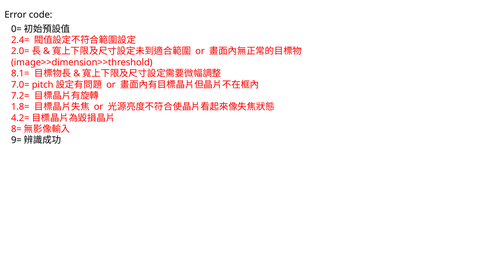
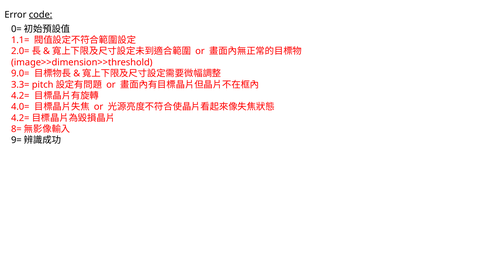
code underline: none -> present (41, 15)
2.4=: 2.4= -> 1.1= (20, 40)
8.1=: 8.1= -> 9.0= (20, 73)
7.0=: 7.0= -> 3.3= (20, 85)
7.2=: 7.2= -> 4.2= (20, 96)
1.8=: 1.8= -> 4.0= (20, 107)
